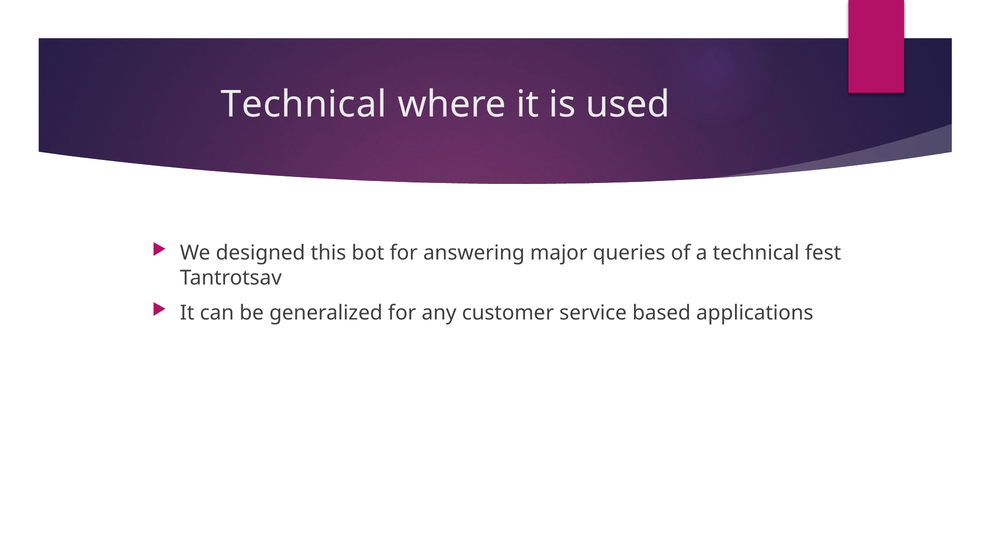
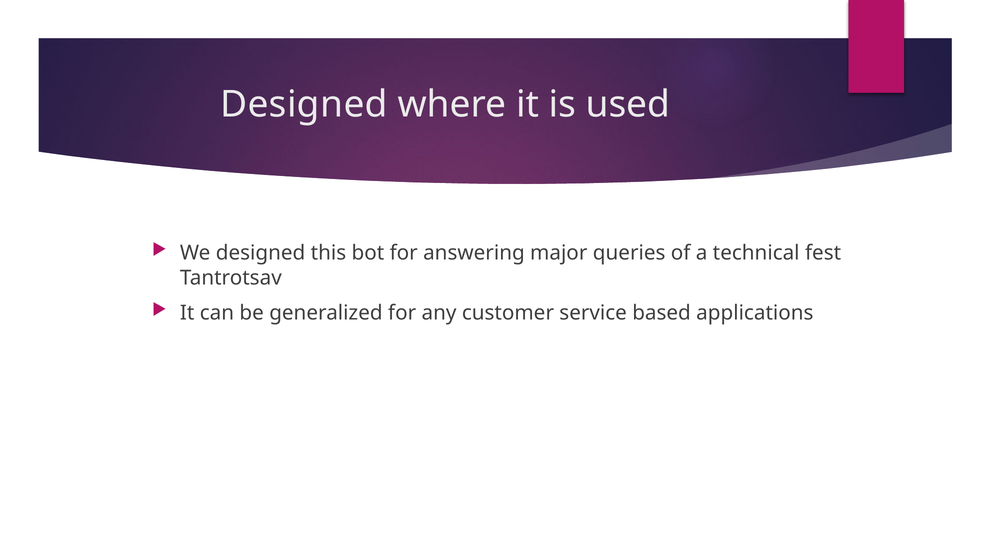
Technical: Technical -> Designed (304, 105)
